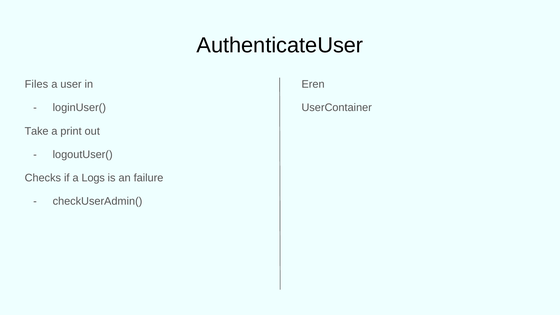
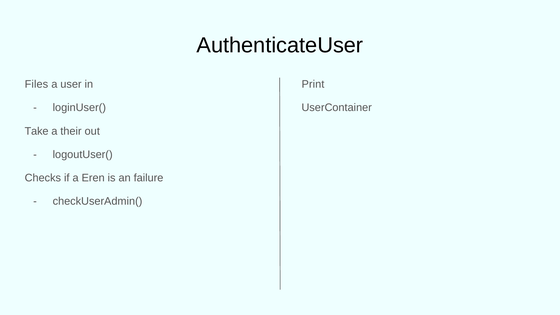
Eren: Eren -> Print (313, 84)
print: print -> their (71, 131)
Logs: Logs -> Eren (93, 178)
